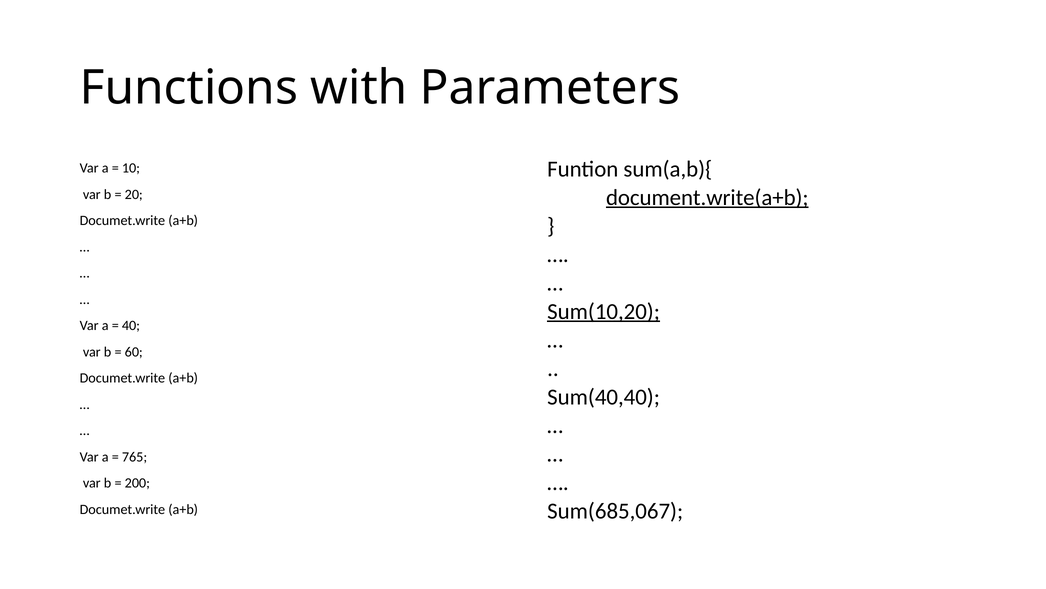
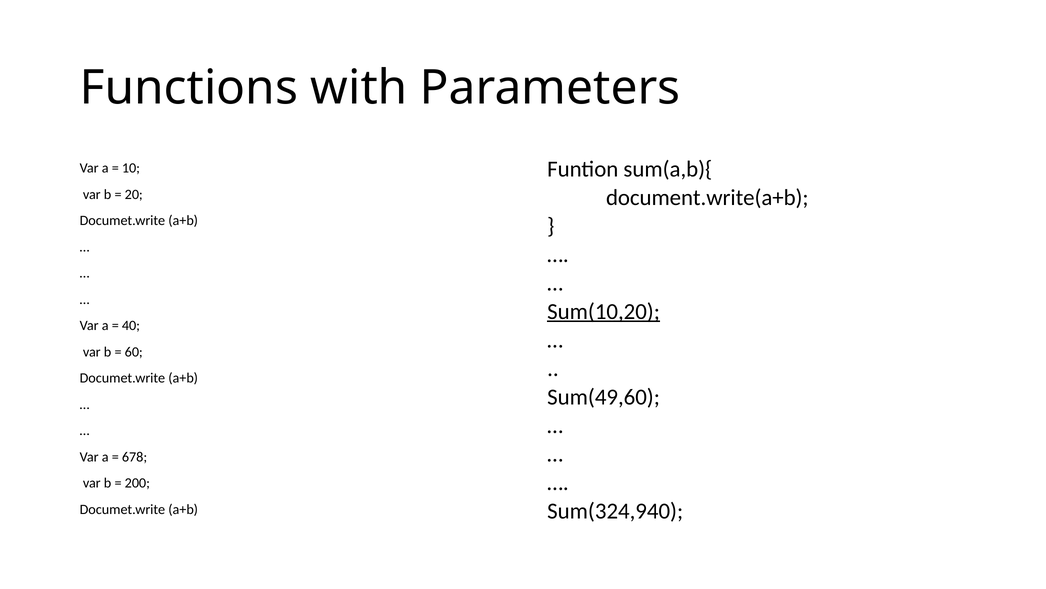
document.write(a+b underline: present -> none (707, 197)
Sum(40,40: Sum(40,40 -> Sum(49,60 (604, 397)
765: 765 -> 678 (135, 457)
Sum(685,067: Sum(685,067 -> Sum(324,940 (615, 511)
